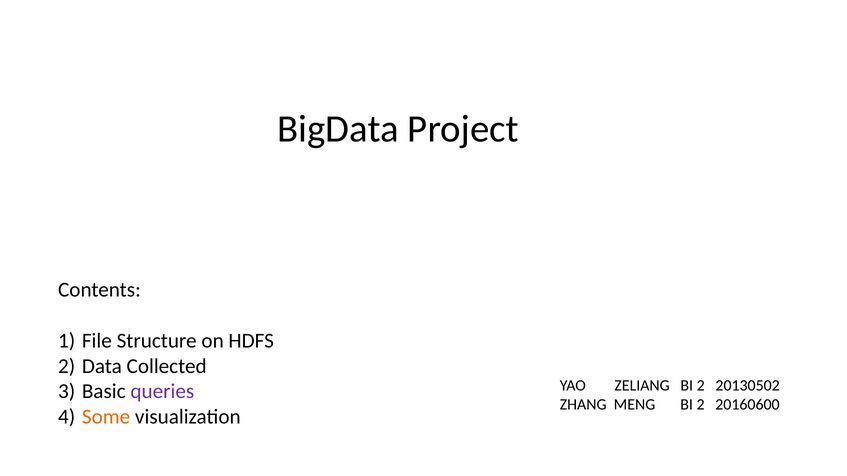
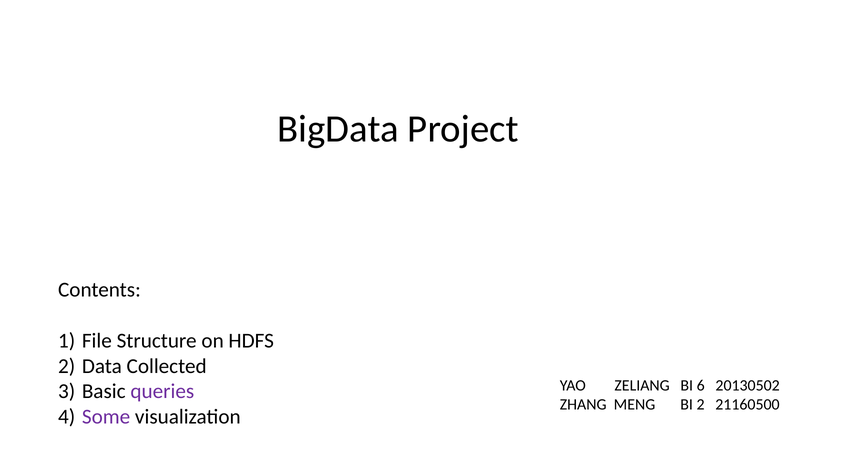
ZELIANG BI 2: 2 -> 6 (701, 386)
20160600: 20160600 -> 21160500 (747, 405)
Some colour: orange -> purple (106, 417)
